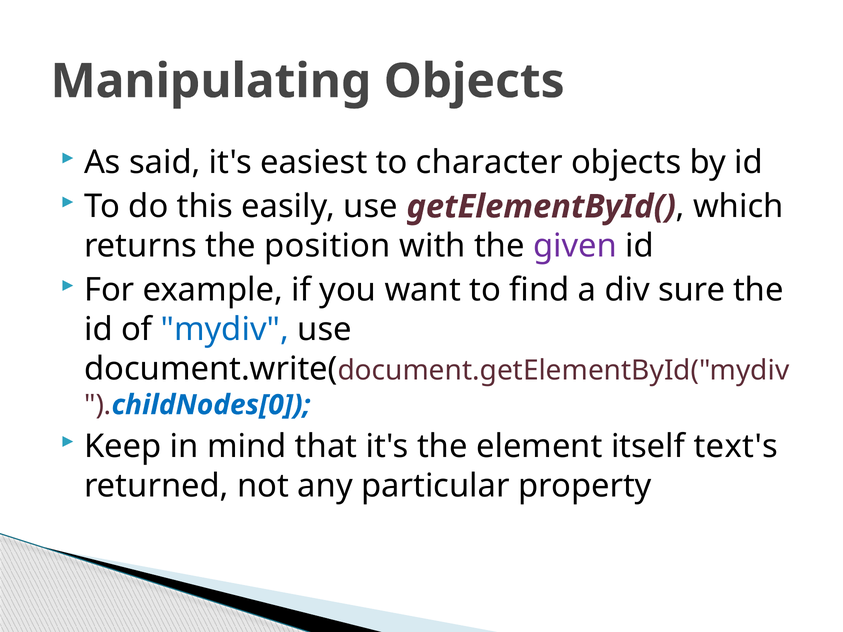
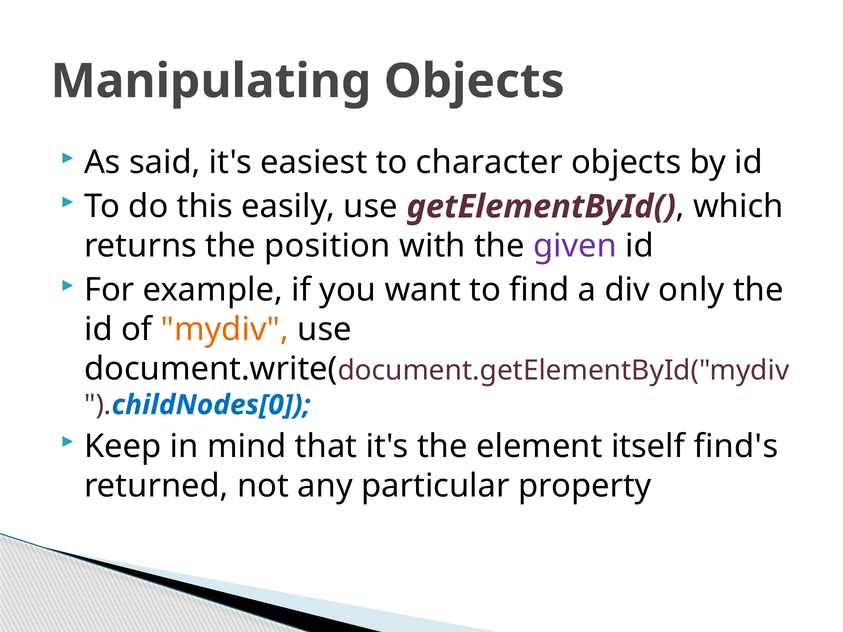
sure: sure -> only (691, 290)
mydiv colour: blue -> orange (225, 329)
text's: text's -> find's (736, 447)
